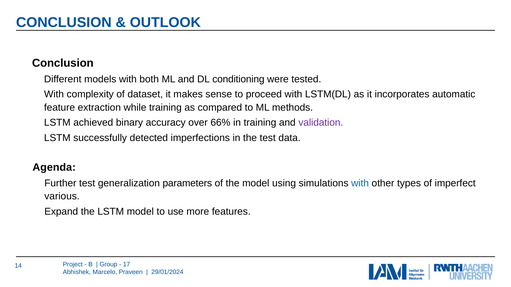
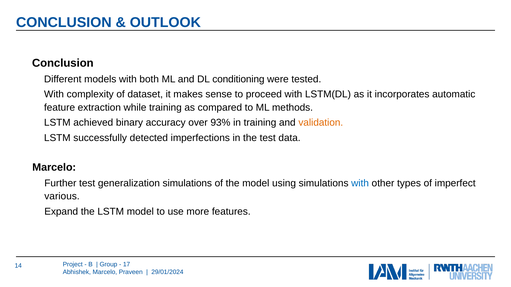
66%: 66% -> 93% (220, 123)
validation colour: purple -> orange (321, 123)
Agenda: Agenda -> Marcelo (54, 168)
generalization parameters: parameters -> simulations (187, 183)
